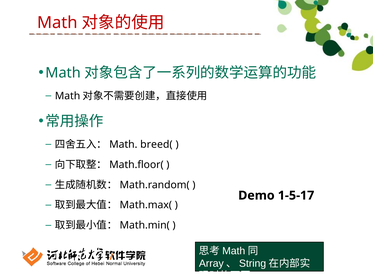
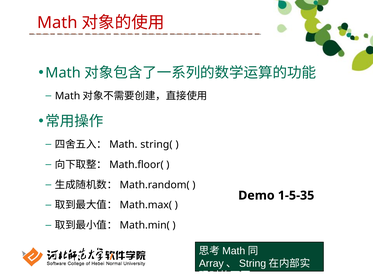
breed(: breed( -> string( (156, 144)
1-5-17: 1-5-17 -> 1-5-35 (296, 195)
